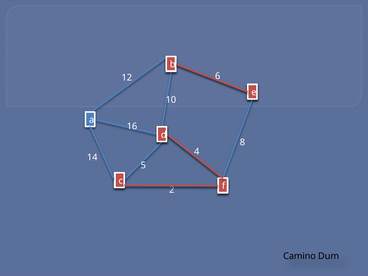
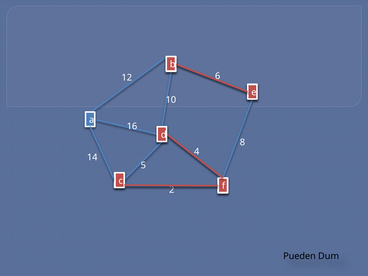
Camino: Camino -> Pueden (300, 256)
